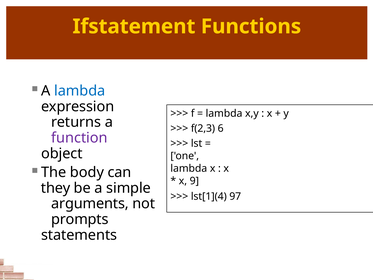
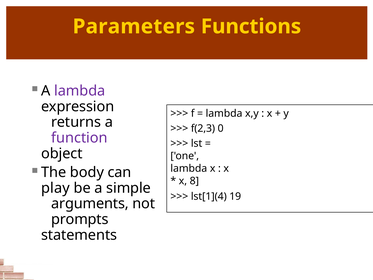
Ifstatement: Ifstatement -> Parameters (134, 26)
lambda colour: blue -> purple (80, 91)
6: 6 -> 0 (221, 128)
9: 9 -> 8 (194, 181)
they: they -> play (55, 188)
97: 97 -> 19 (235, 196)
